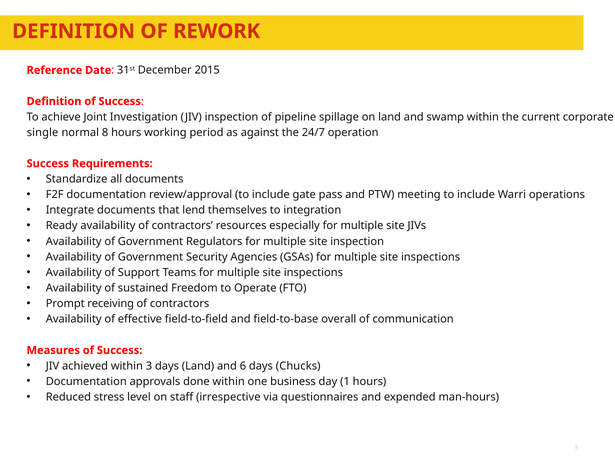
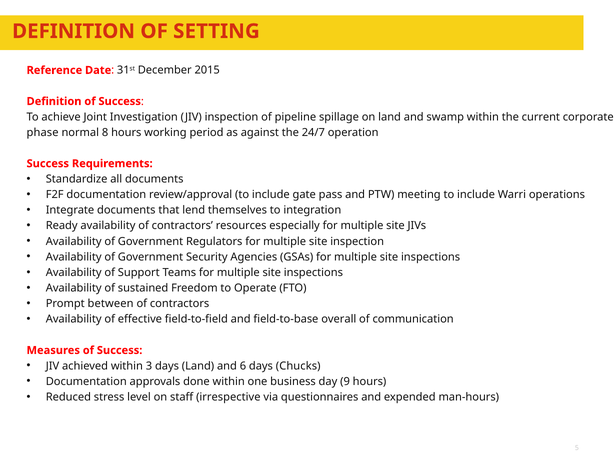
REWORK: REWORK -> SETTING (216, 31)
single: single -> phase (43, 133)
receiving: receiving -> between (111, 304)
1: 1 -> 9 (345, 382)
